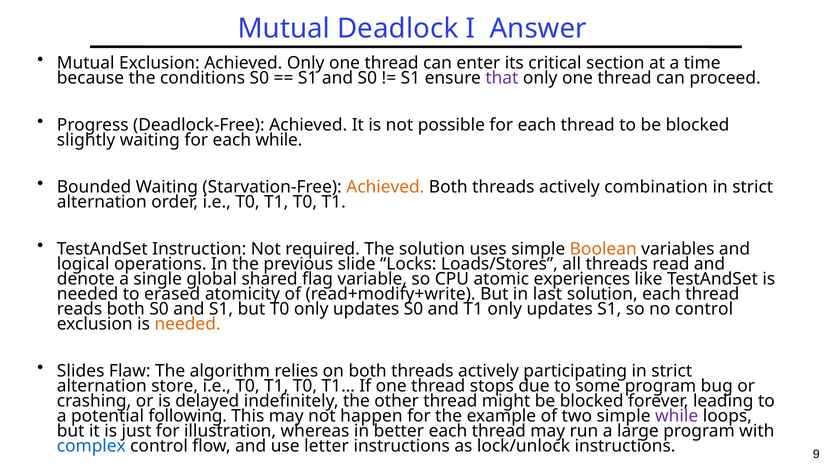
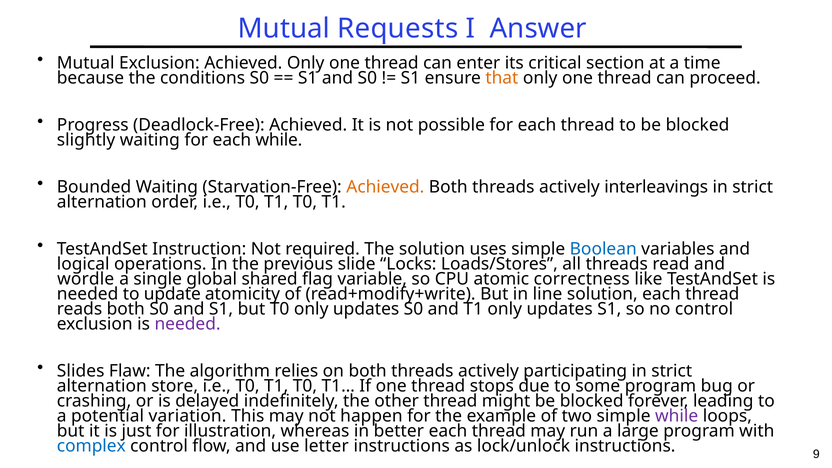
Deadlock: Deadlock -> Requests (398, 28)
that colour: purple -> orange (502, 78)
combination: combination -> interleavings (656, 187)
Boolean colour: orange -> blue (603, 249)
denote: denote -> wordle (86, 279)
experiences: experiences -> correctness (582, 279)
erased: erased -> update (172, 294)
last: last -> line (548, 294)
needed colour: orange -> purple (188, 324)
following: following -> variation (188, 416)
